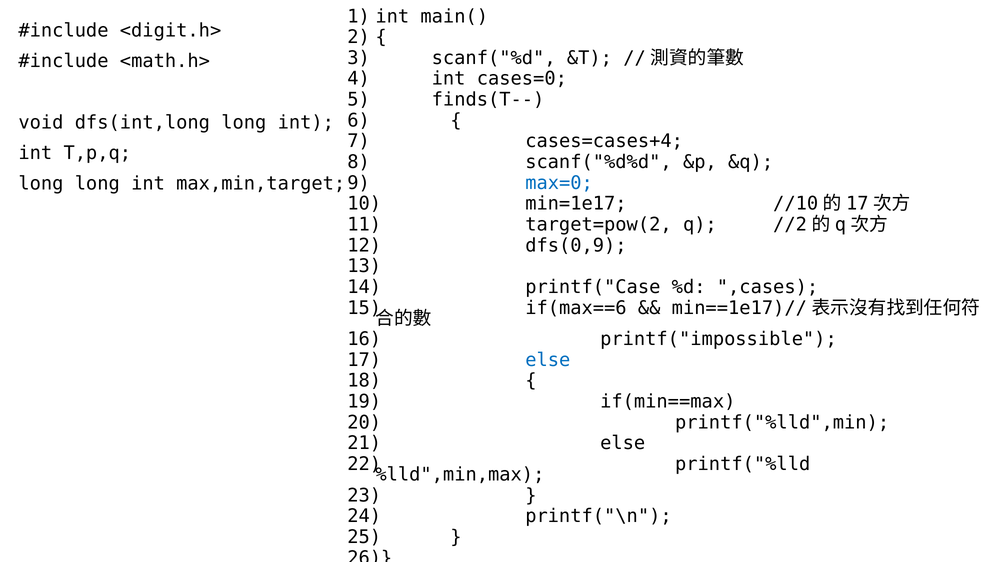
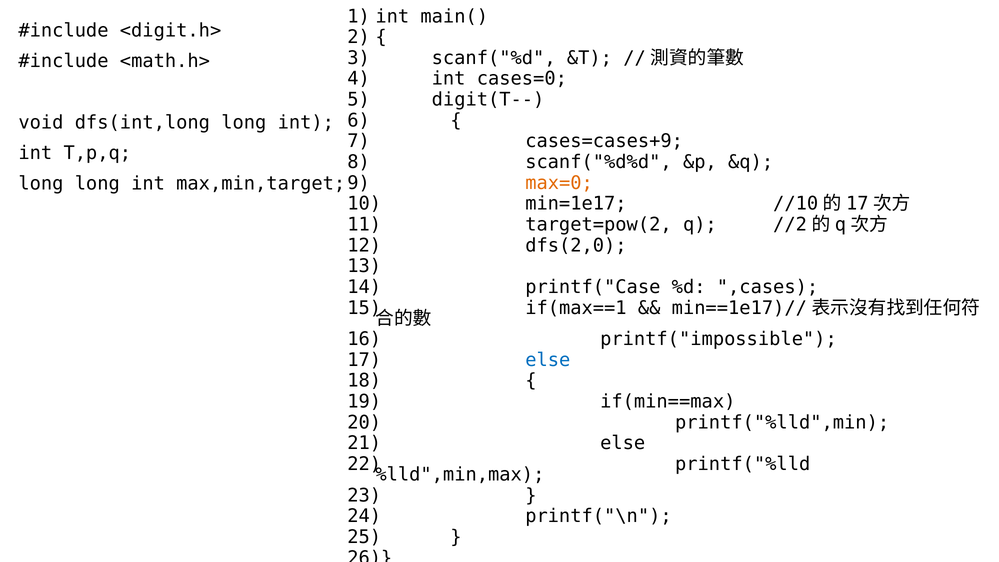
finds(T--: finds(T-- -> digit(T-- (488, 100)
cases=cases+4: cases=cases+4 -> cases=cases+9 (604, 141)
max=0 colour: blue -> orange (559, 183)
dfs(0,9: dfs(0,9 -> dfs(2,0 (576, 245)
if(max==6: if(max==6 -> if(max==1 (576, 308)
